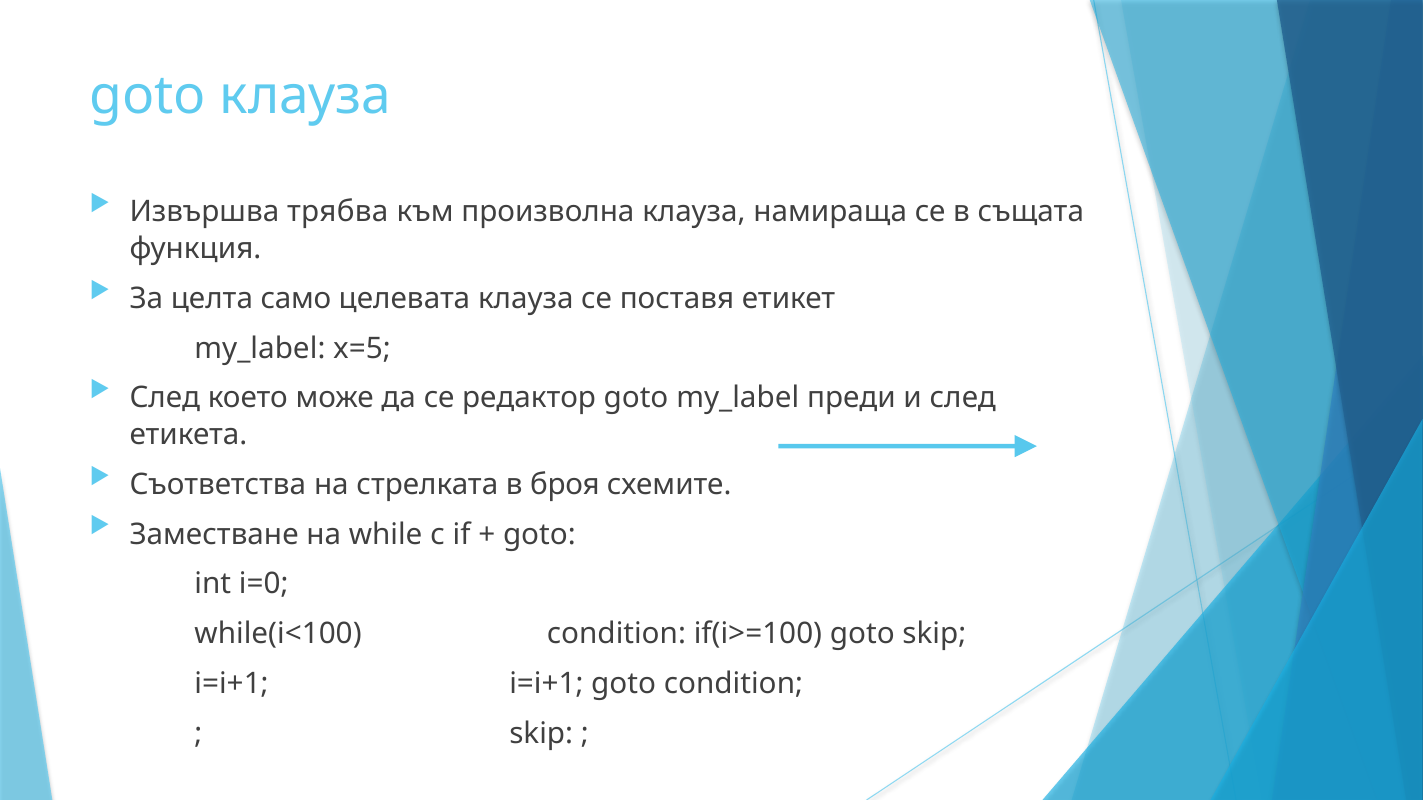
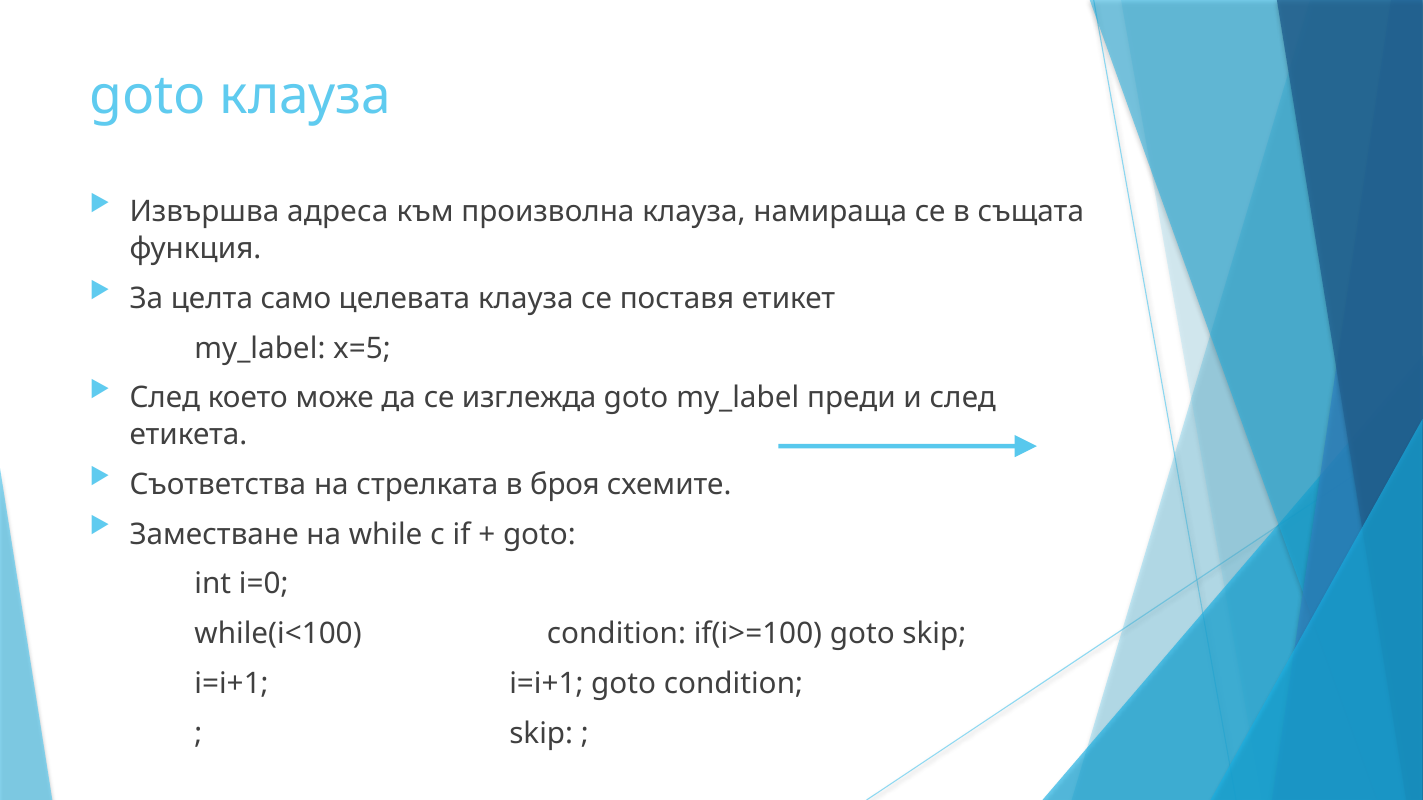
трябва: трябва -> адреса (338, 212)
редактор: редактор -> изглежда (529, 398)
